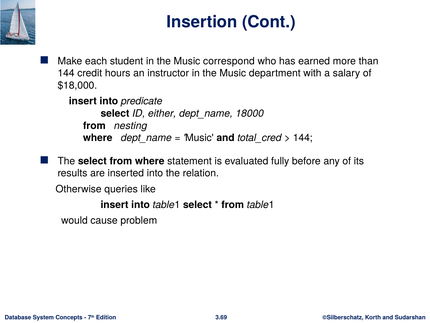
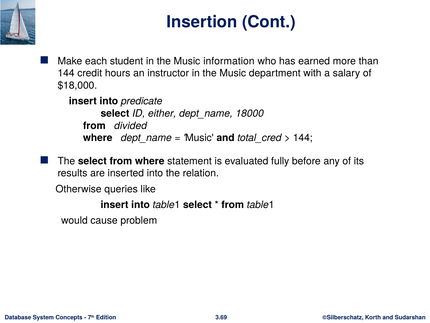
correspond: correspond -> information (229, 61)
nesting: nesting -> divided (131, 125)
